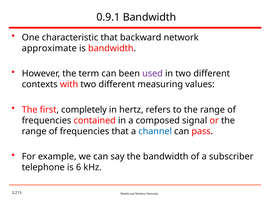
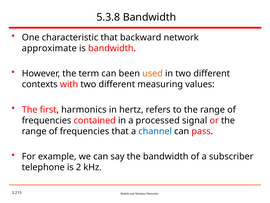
0.9.1: 0.9.1 -> 5.3.8 (108, 17)
used colour: purple -> orange (153, 73)
completely: completely -> harmonics (84, 109)
composed: composed -> processed (158, 120)
6: 6 -> 2 (79, 167)
